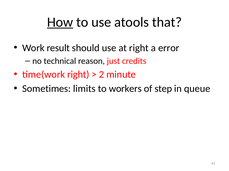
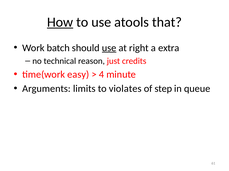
result: result -> batch (58, 48)
use underline: none -> present (109, 48)
error: error -> extra (169, 48)
time(work right: right -> easy (78, 75)
2: 2 -> 4 (101, 75)
Sometimes: Sometimes -> Arguments (47, 89)
workers: workers -> violates (125, 89)
